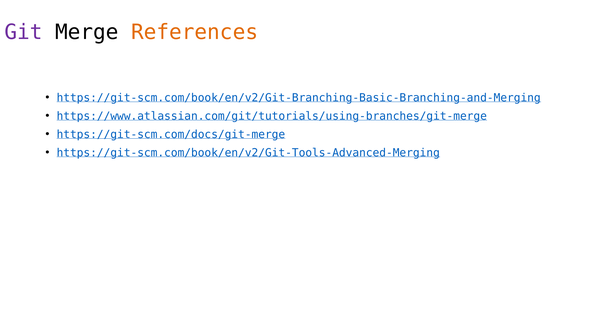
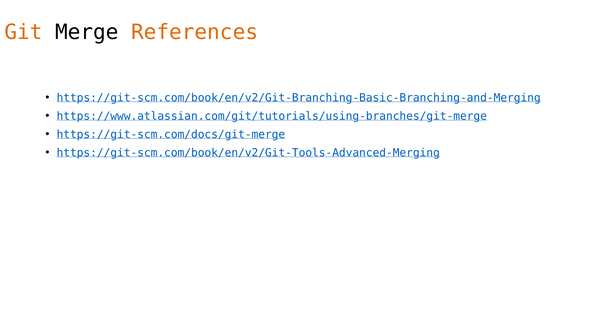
Git colour: purple -> orange (23, 32)
